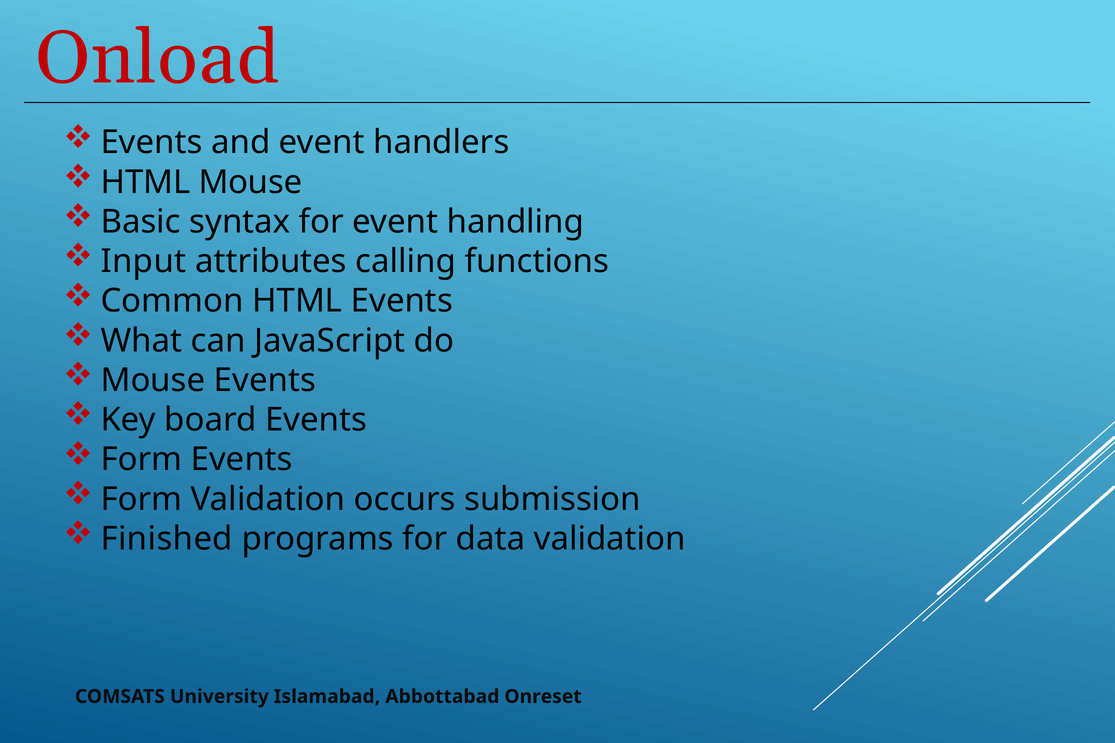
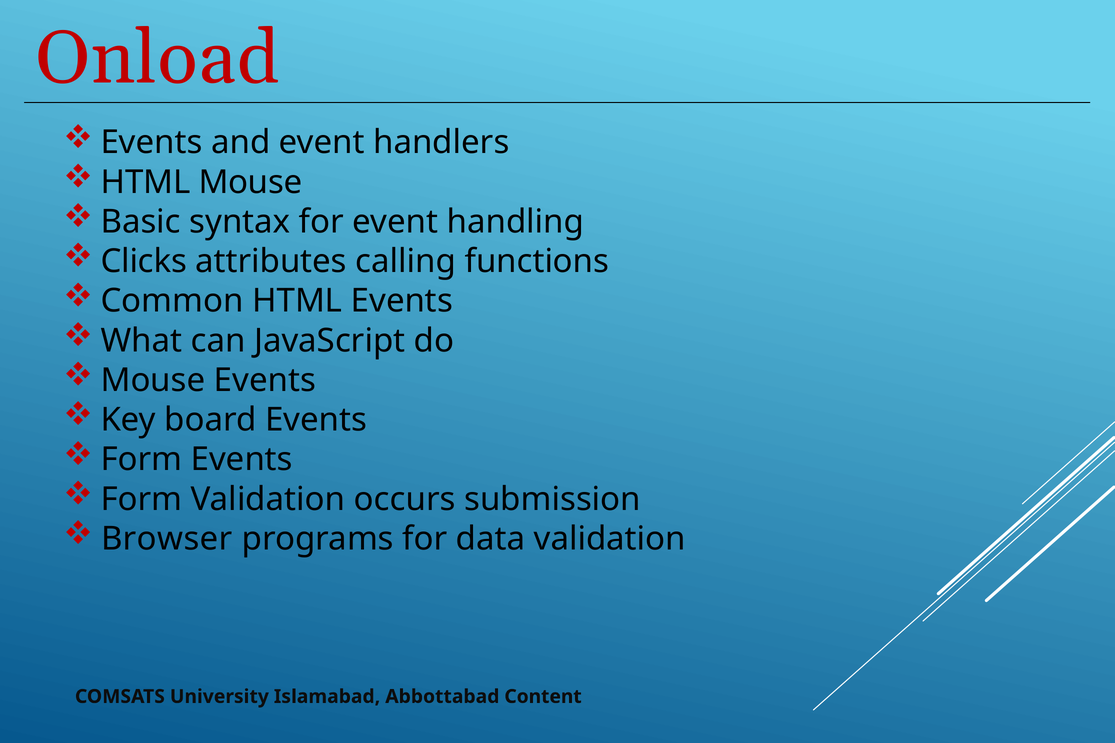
Input: Input -> Clicks (144, 262)
Finished: Finished -> Browser (167, 539)
Onreset: Onreset -> Content (543, 697)
